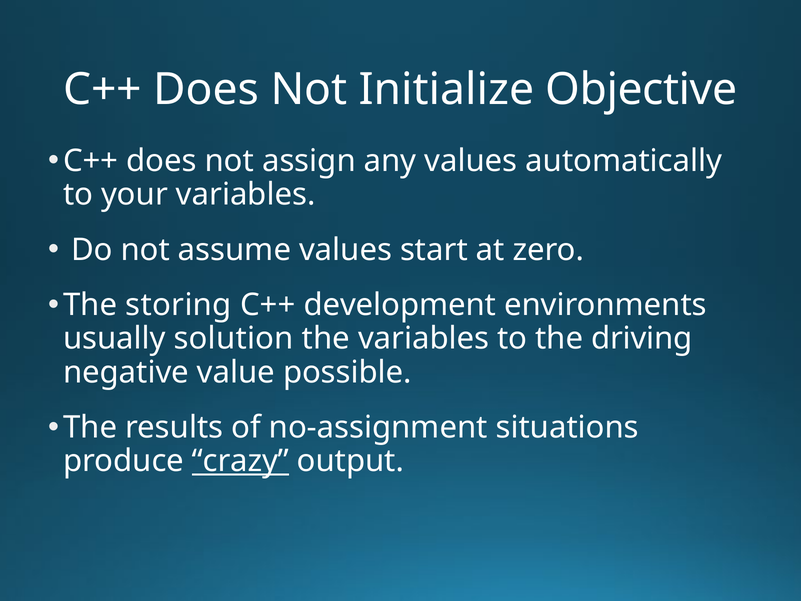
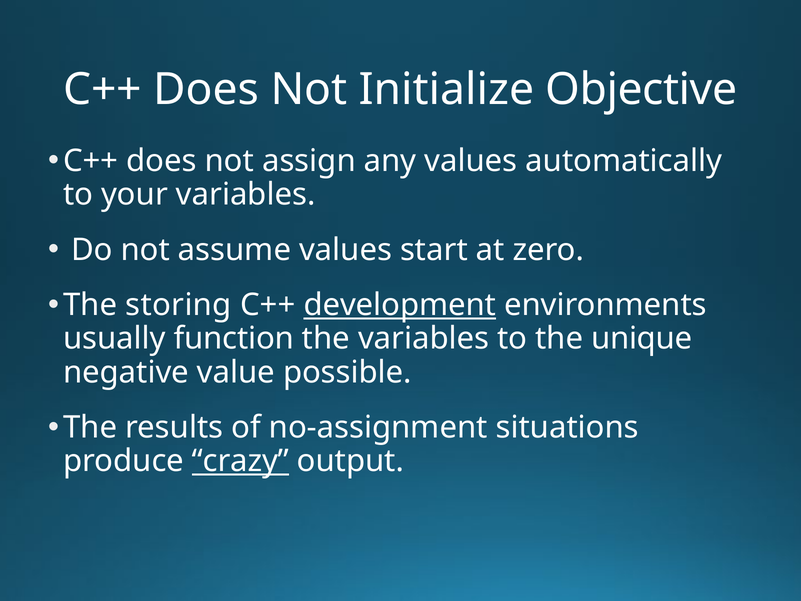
development underline: none -> present (400, 305)
solution: solution -> function (234, 339)
driving: driving -> unique (642, 339)
